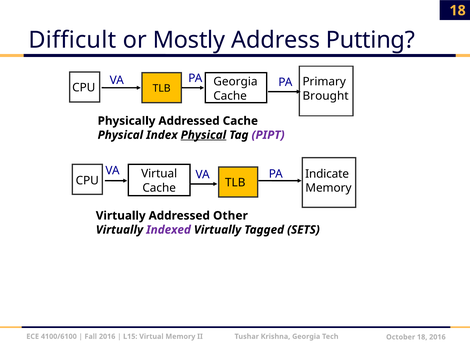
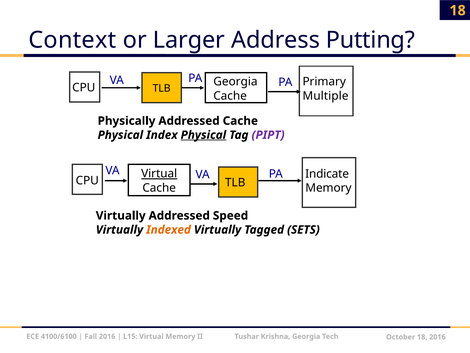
Difficult: Difficult -> Context (72, 40)
Mostly: Mostly -> Larger (189, 40)
Brought: Brought -> Multiple (326, 96)
Virtual underline: none -> present (159, 174)
Other: Other -> Speed (231, 215)
Indexed colour: purple -> orange (169, 229)
